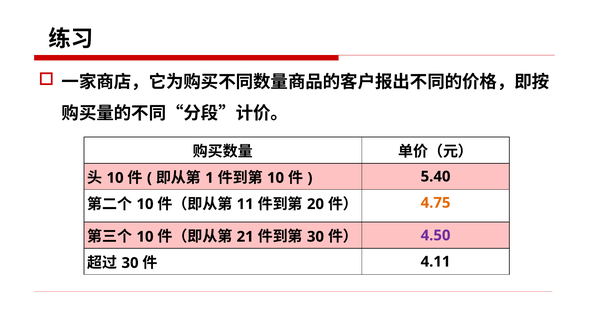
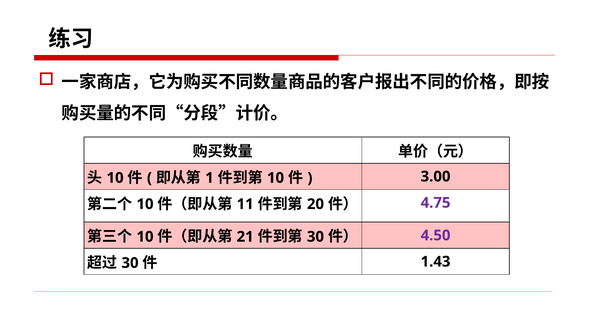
5.40: 5.40 -> 3.00 (436, 177)
4.75 colour: orange -> purple (436, 203)
4.11: 4.11 -> 1.43 (436, 262)
